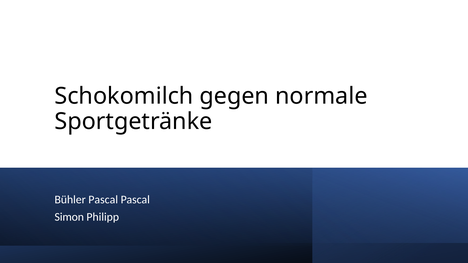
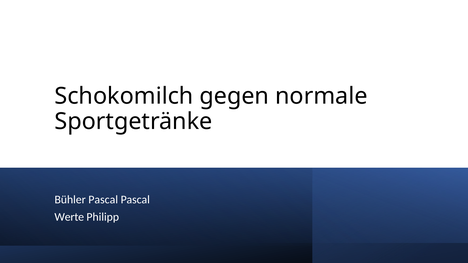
Simon: Simon -> Werte (69, 217)
